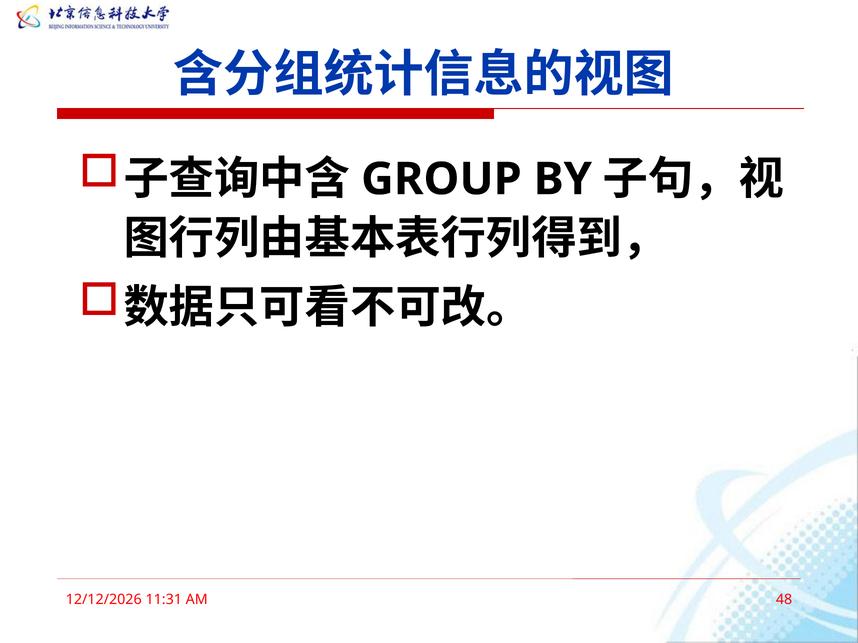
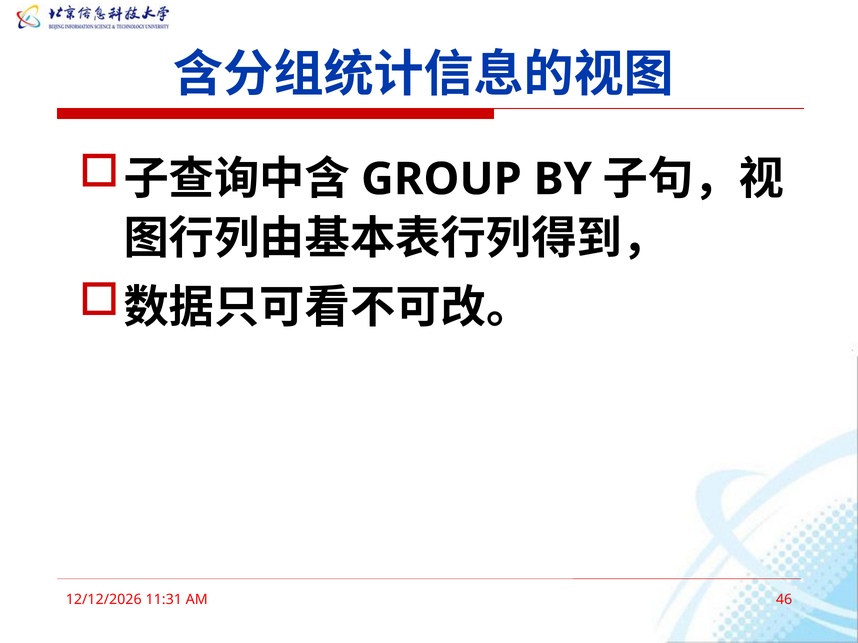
48: 48 -> 46 (784, 600)
